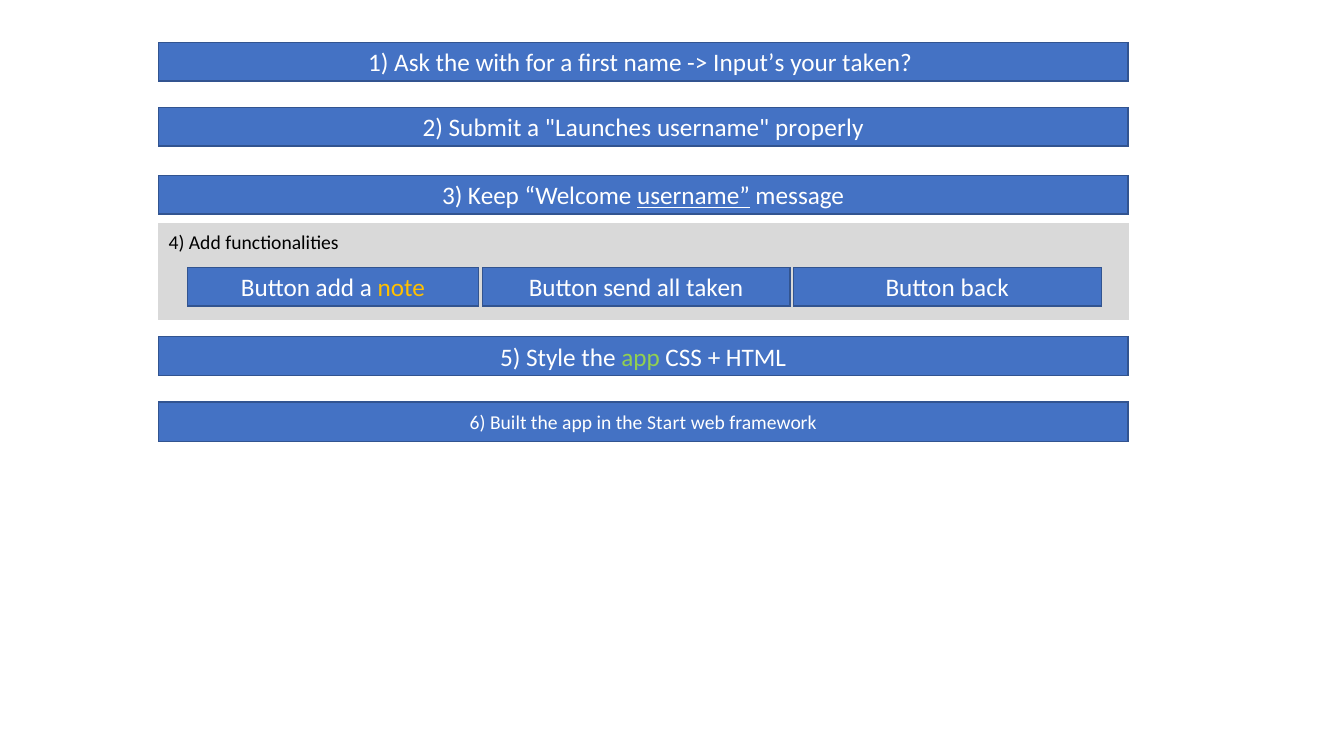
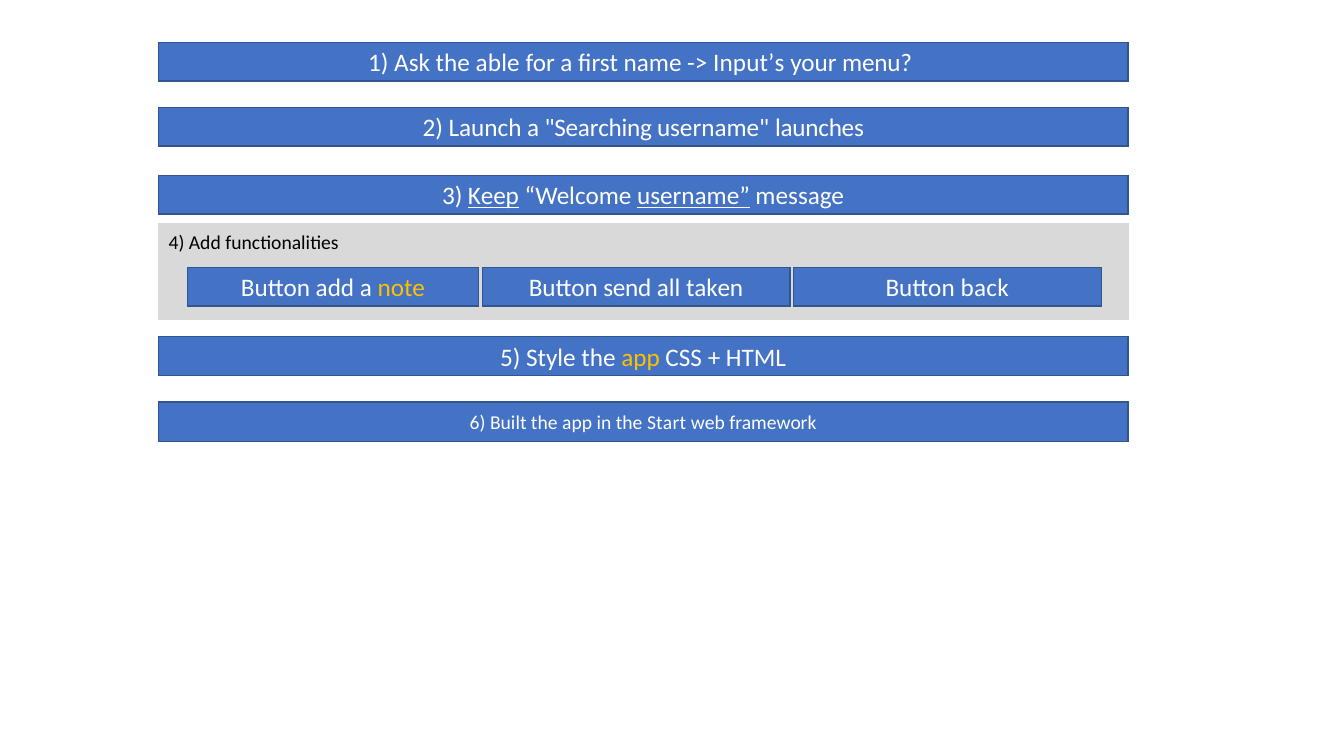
with: with -> able (498, 64)
your taken: taken -> menu (877, 64)
Submit: Submit -> Launch (485, 129)
Launches: Launches -> Searching (598, 129)
properly: properly -> launches (819, 129)
Keep underline: none -> present (493, 196)
app colour: light green -> yellow (641, 358)
